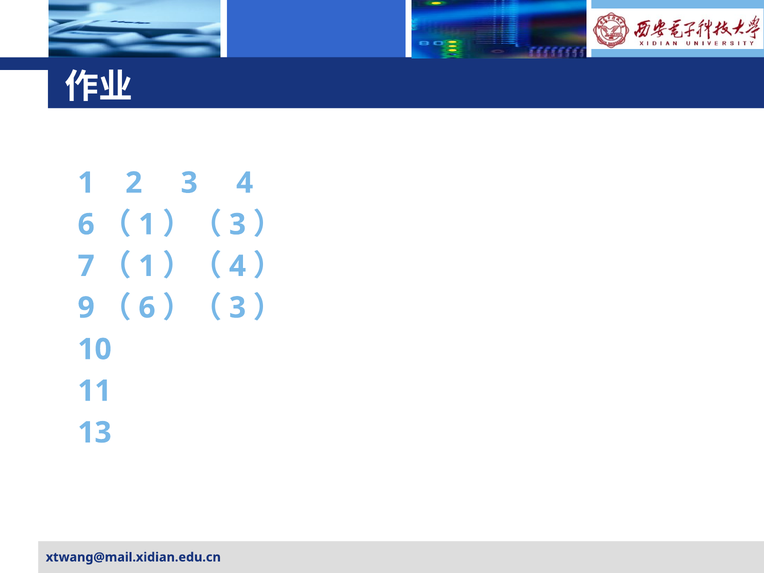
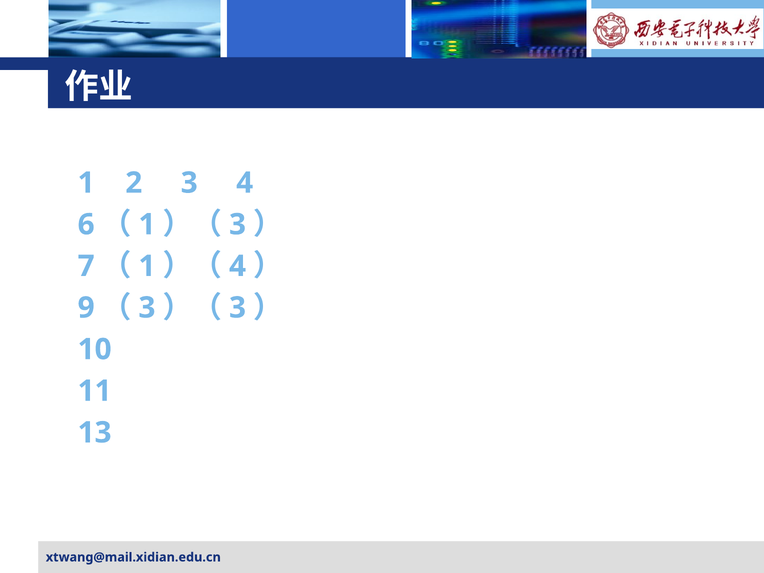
6: 6 -> 3 (147, 308)
